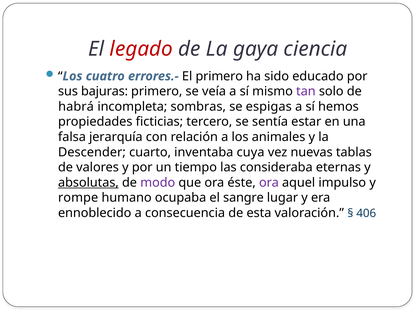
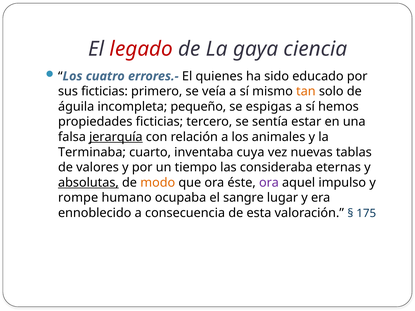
El primero: primero -> quienes (219, 76)
sus bajuras: bajuras -> ficticias (105, 91)
tan colour: purple -> orange (306, 91)
habrá: habrá -> águila (76, 107)
sombras: sombras -> pequeño (198, 107)
jerarquía underline: none -> present (116, 137)
Descender: Descender -> Terminaba (92, 152)
modo colour: purple -> orange (158, 183)
406: 406 -> 175 (366, 214)
